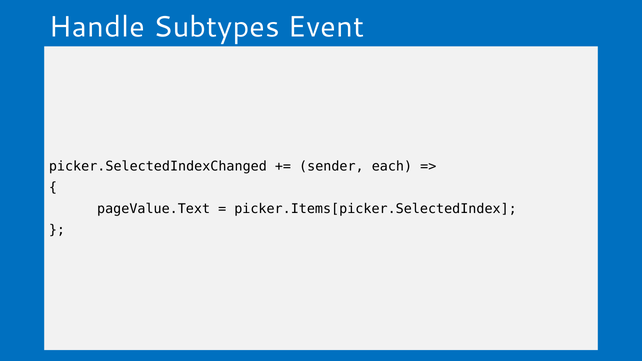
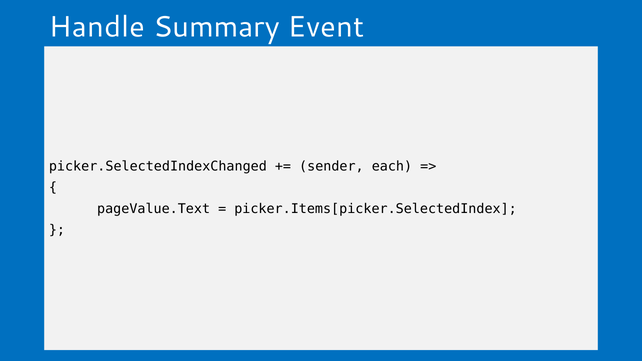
Subtypes: Subtypes -> Summary (217, 27)
